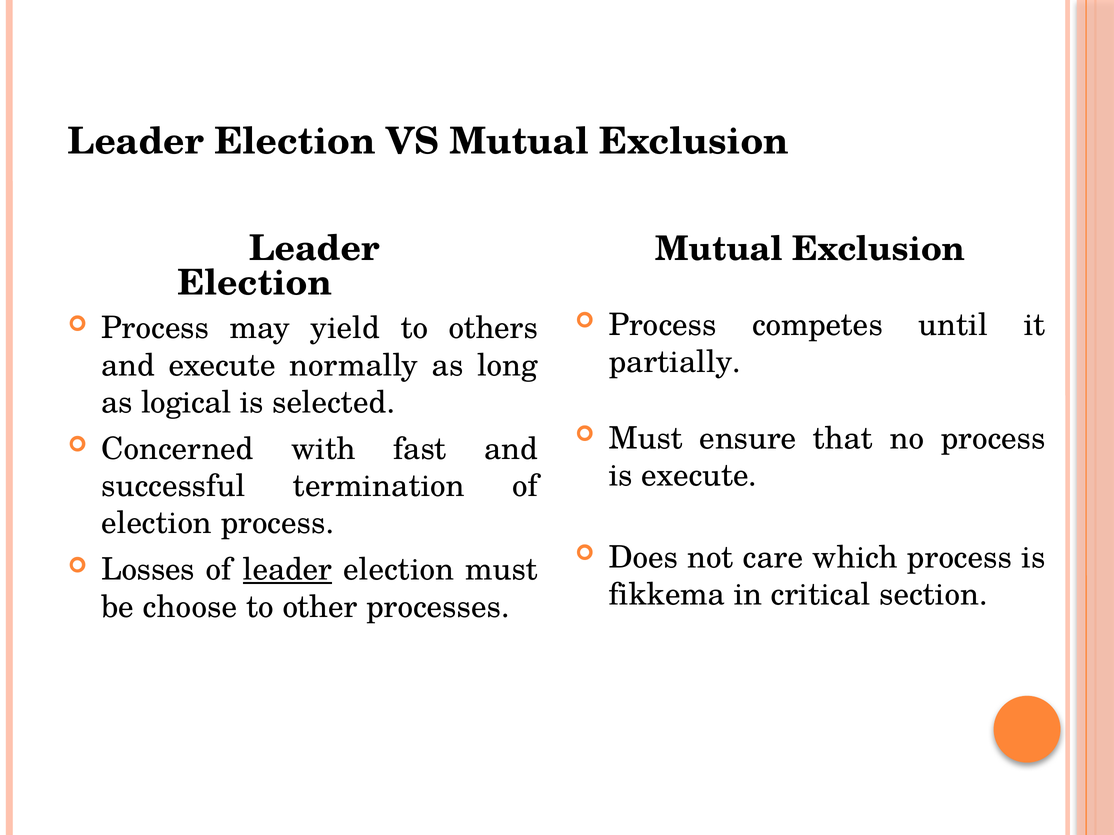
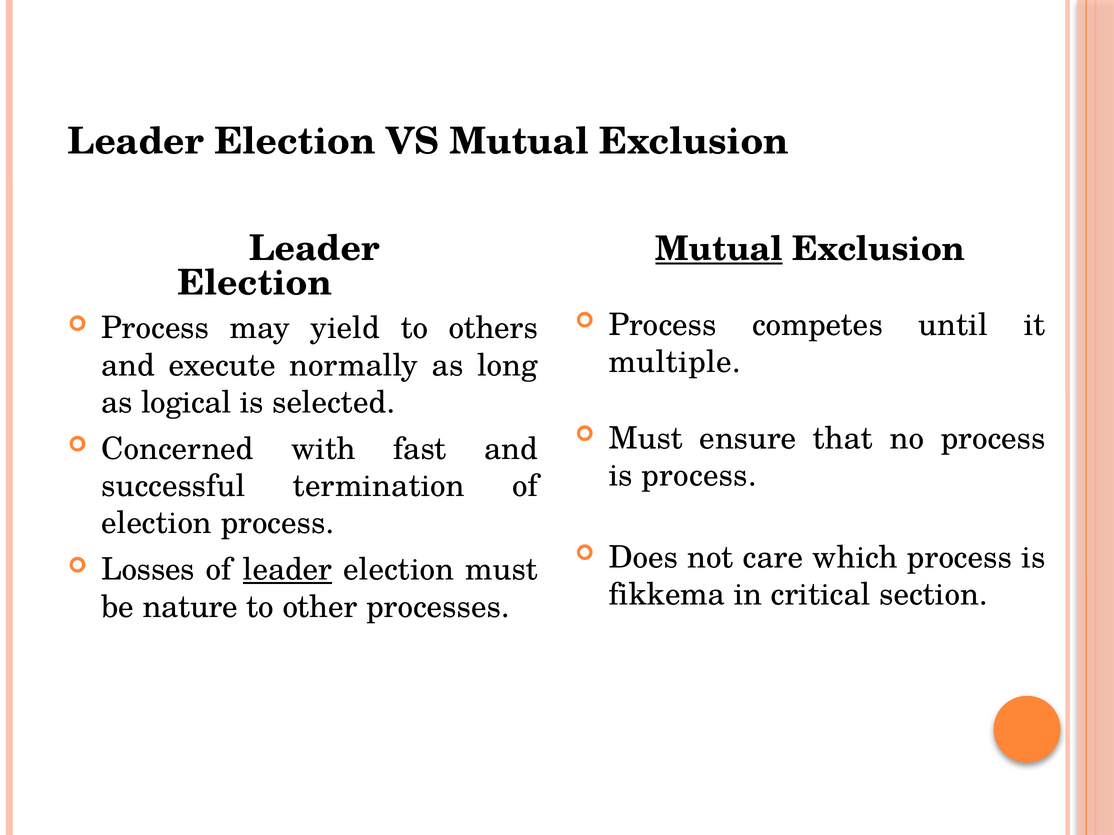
Mutual underline: none -> present (719, 249)
partially: partially -> multiple (675, 362)
is execute: execute -> process (699, 476)
choose: choose -> nature (190, 607)
